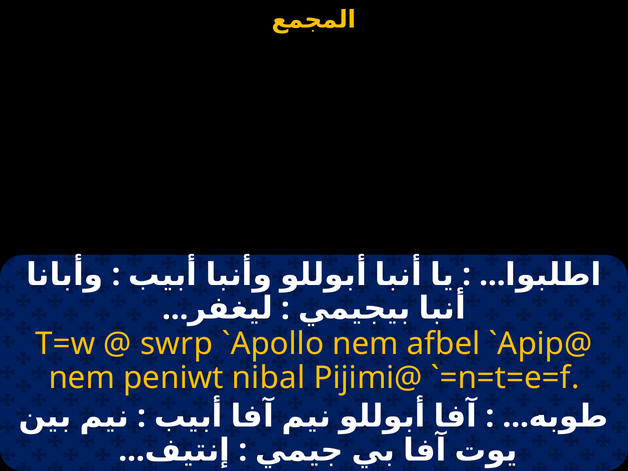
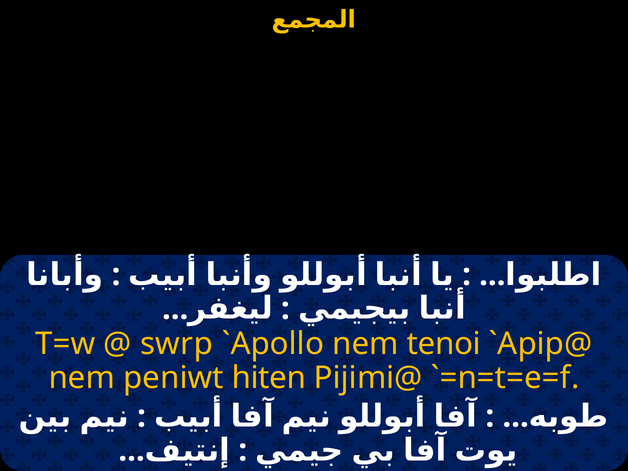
afbel: afbel -> tenoi (444, 344)
nibal: nibal -> hiten (269, 378)
